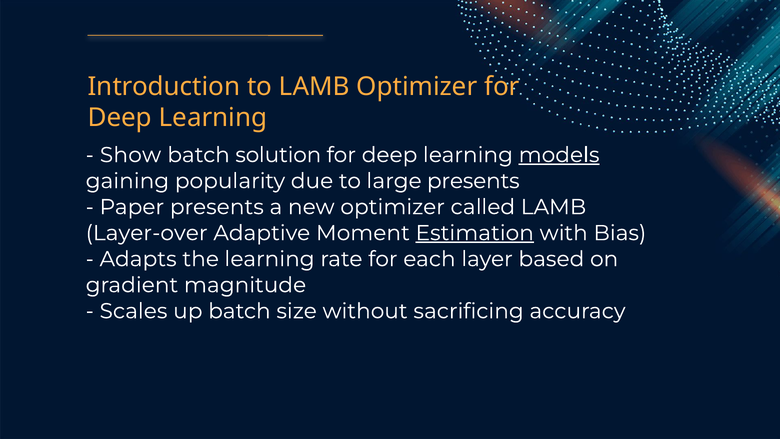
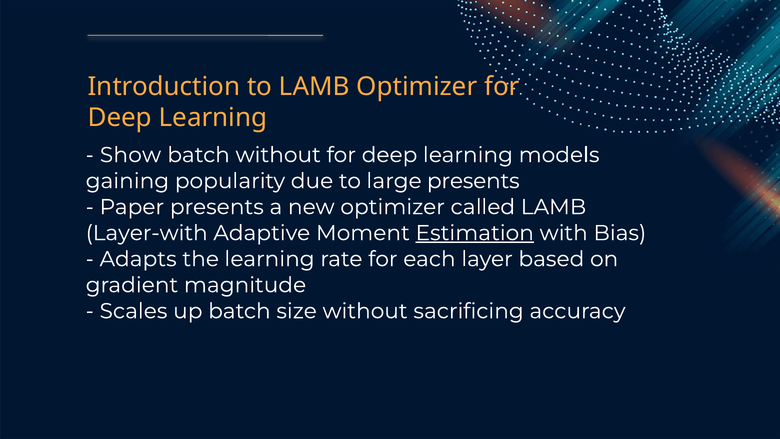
batch solution: solution -> without (278, 155)
models underline: present -> none (559, 155)
Layer-over: Layer-over -> Layer-with (147, 233)
